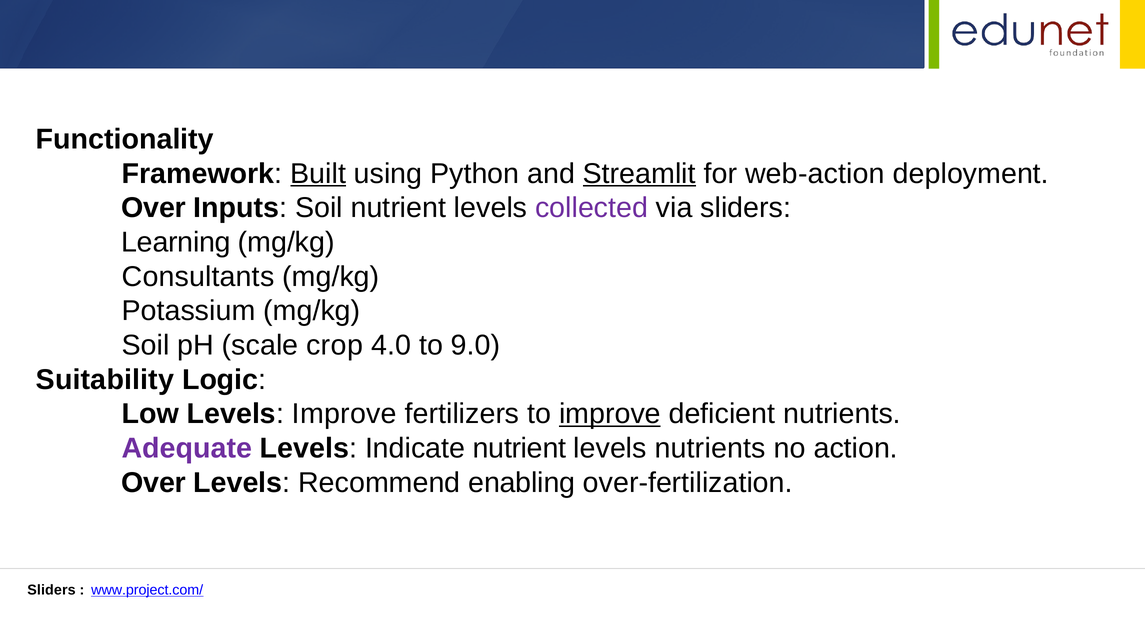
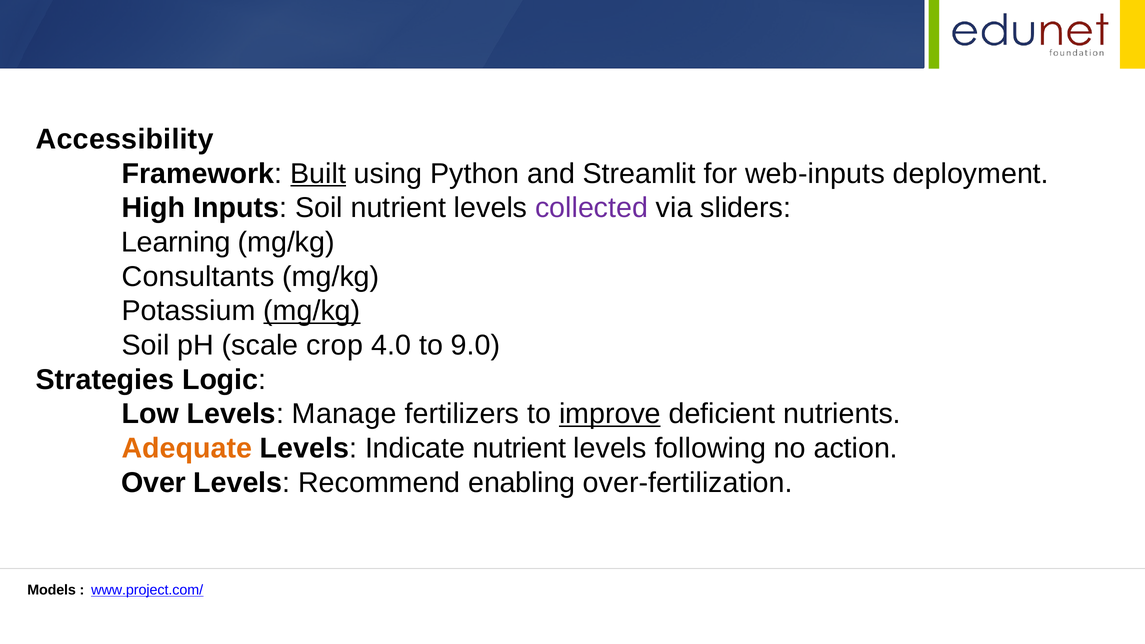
Functionality: Functionality -> Accessibility (125, 139)
Streamlit underline: present -> none (639, 174)
web-action: web-action -> web-inputs (815, 174)
Over: Over -> High (154, 208)
mg/kg underline: none -> present (312, 311)
Suitability: Suitability -> Strategies (105, 380)
Levels Improve: Improve -> Manage (344, 414)
Adequate colour: purple -> orange (187, 448)
levels nutrients: nutrients -> following (710, 448)
Sliders: Sliders -> Models (52, 590)
